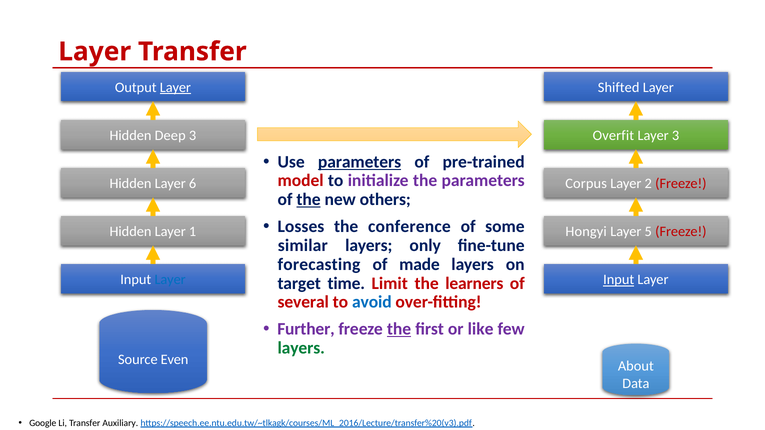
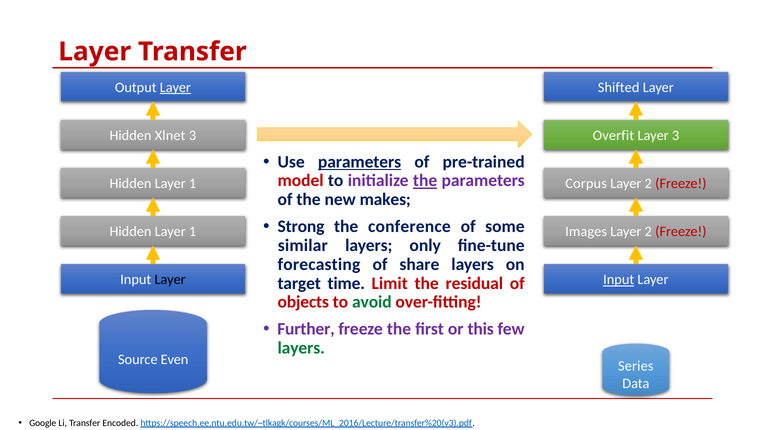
Deep: Deep -> Xlnet (170, 136)
the underline: none -> present (425, 181)
6: 6 -> 1 (193, 184)
the underline: present -> none (309, 200)
others: others -> makes (385, 200)
Losses: Losses -> Strong (301, 227)
Hongyi: Hongyi -> Images (586, 232)
5: 5 -> 2 (648, 232)
made: made -> share (419, 265)
Layer colour: blue -> black (170, 280)
learners: learners -> residual (474, 283)
several: several -> objects (303, 302)
avoid colour: blue -> green (372, 302)
the underline: present -> none (399, 329)
like: like -> this (481, 329)
About: About -> Series (636, 366)
Auxiliary: Auxiliary -> Encoded (120, 423)
